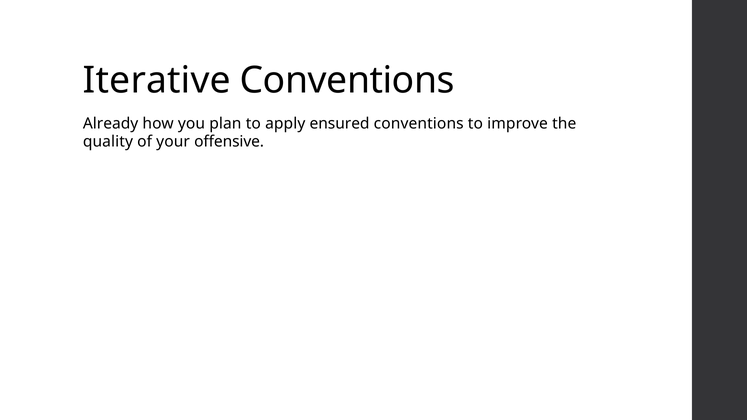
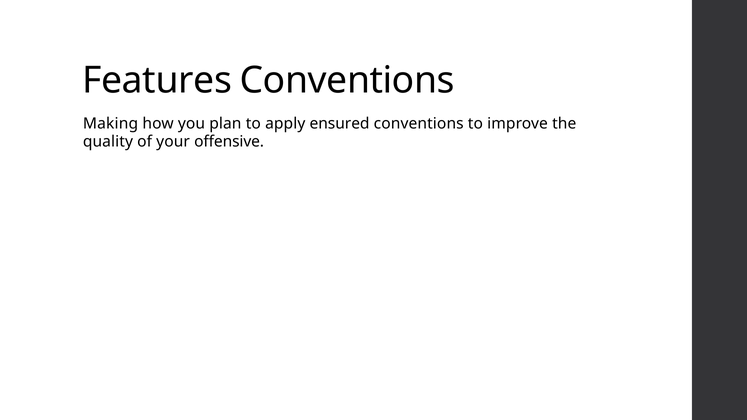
Iterative: Iterative -> Features (157, 80)
Already: Already -> Making (111, 124)
